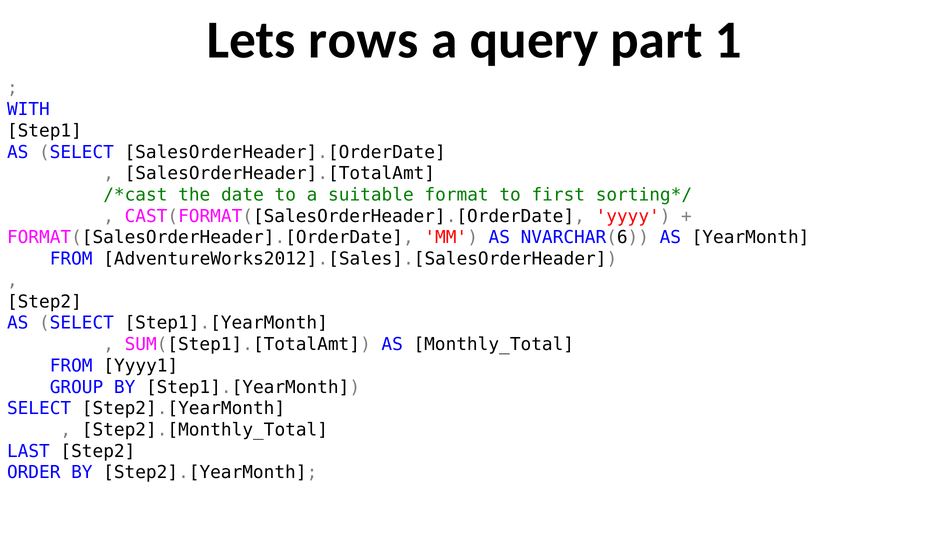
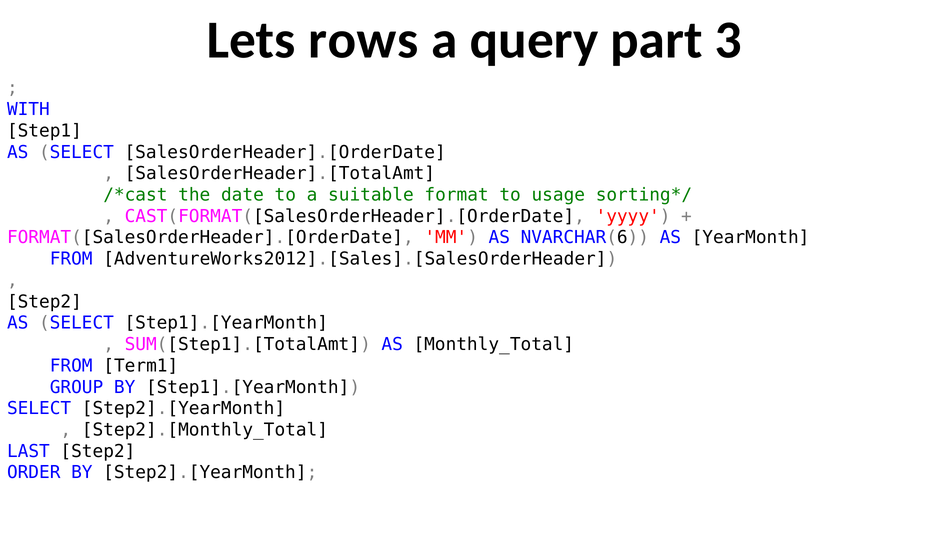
1: 1 -> 3 (728, 40)
first: first -> usage (558, 195)
Yyyy1: Yyyy1 -> Term1 (141, 366)
